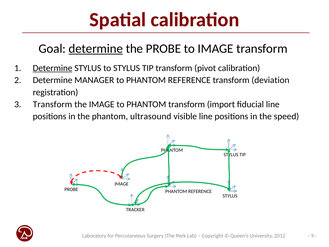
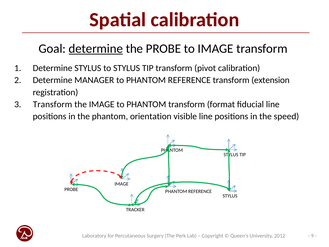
Determine underline: present -> none (53, 68)
deviation: deviation -> extension (271, 80)
import: import -> format (221, 104)
ultrasound: ultrasound -> orientation (151, 116)
